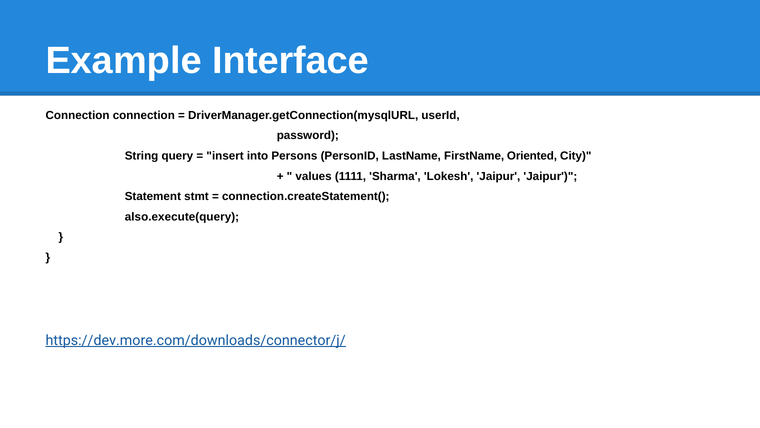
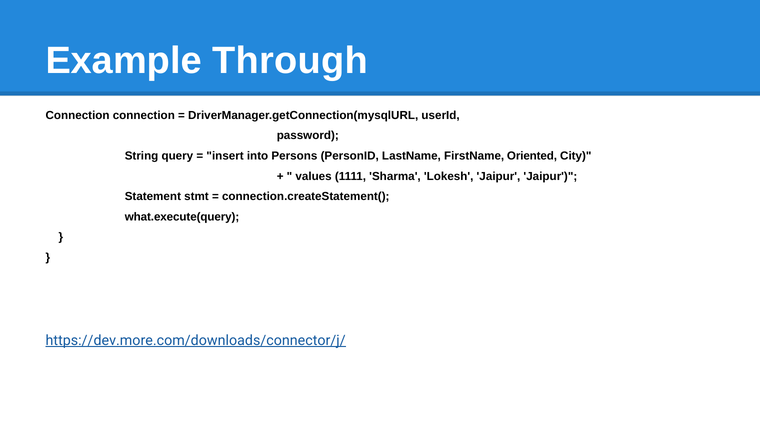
Interface: Interface -> Through (290, 61)
also.execute(query: also.execute(query -> what.execute(query (182, 217)
